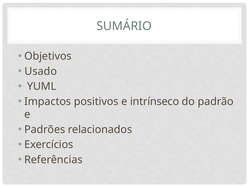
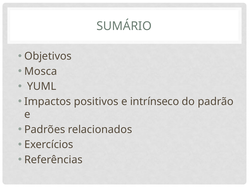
Usado: Usado -> Mosca (41, 71)
